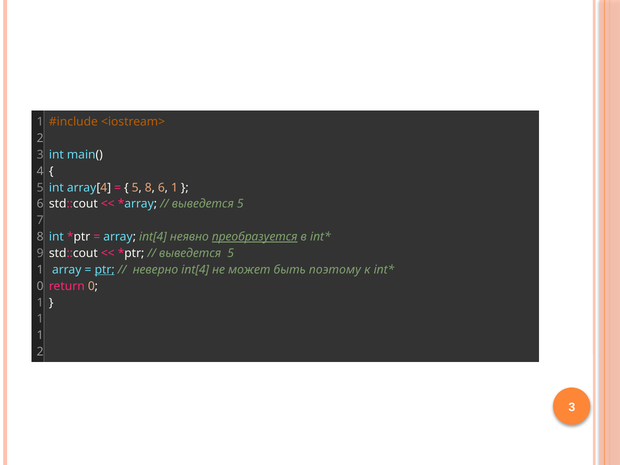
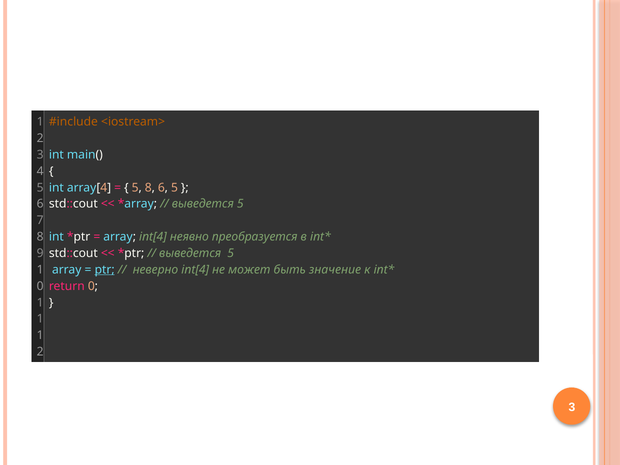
6 1: 1 -> 5 (174, 188)
преобразуется underline: present -> none (255, 237)
поэтому: поэтому -> значение (335, 270)
